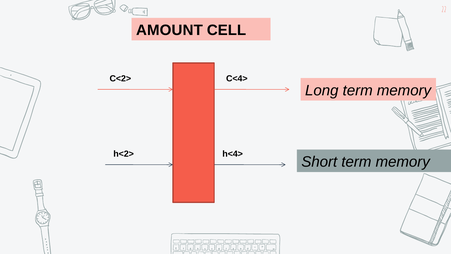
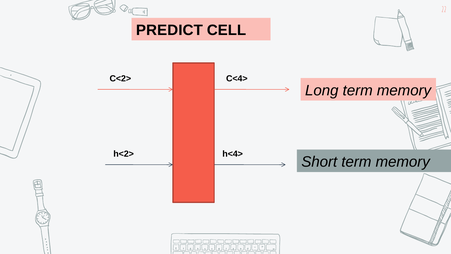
AMOUNT: AMOUNT -> PREDICT (169, 30)
